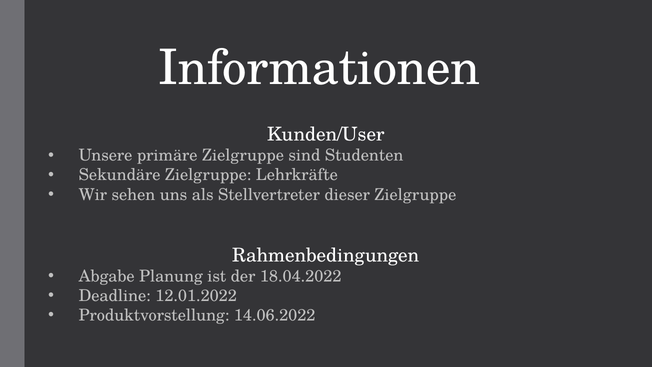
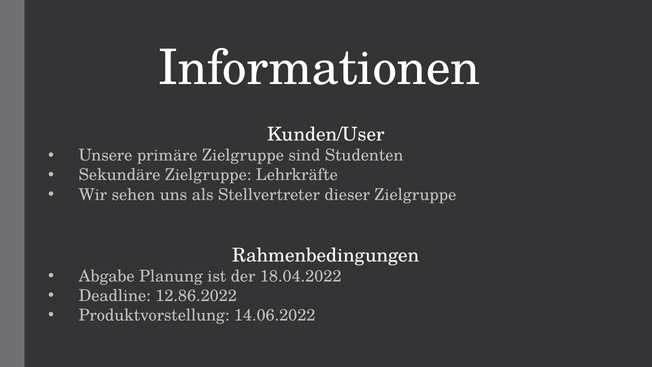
12.01.2022: 12.01.2022 -> 12.86.2022 (196, 296)
